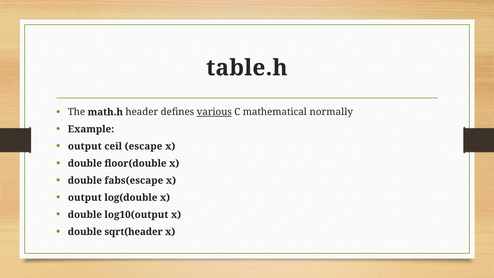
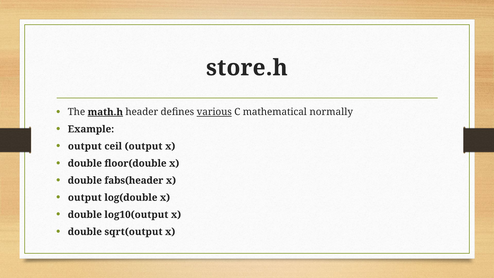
table.h: table.h -> store.h (247, 68)
math.h underline: none -> present (105, 112)
ceil escape: escape -> output (143, 146)
fabs(escape: fabs(escape -> fabs(header (134, 180)
sqrt(header: sqrt(header -> sqrt(output (133, 232)
